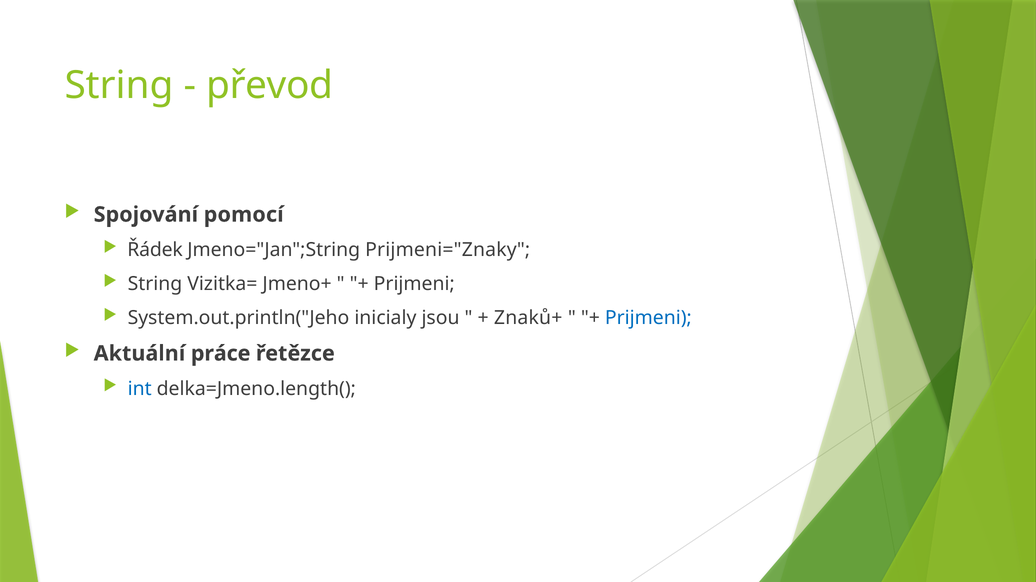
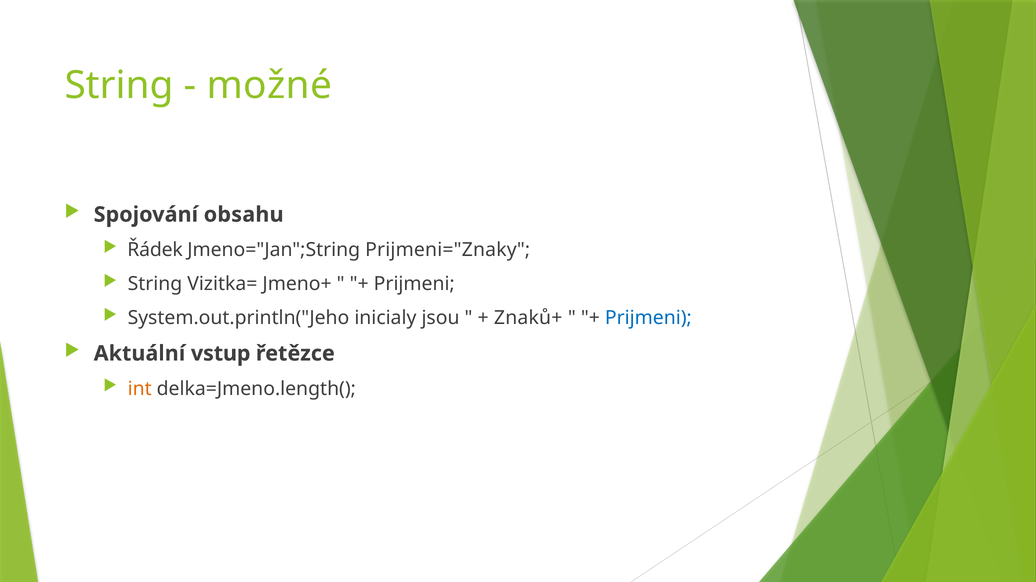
převod: převod -> možné (269, 85)
pomocí: pomocí -> obsahu (244, 215)
práce: práce -> vstup (221, 354)
int colour: blue -> orange (140, 389)
